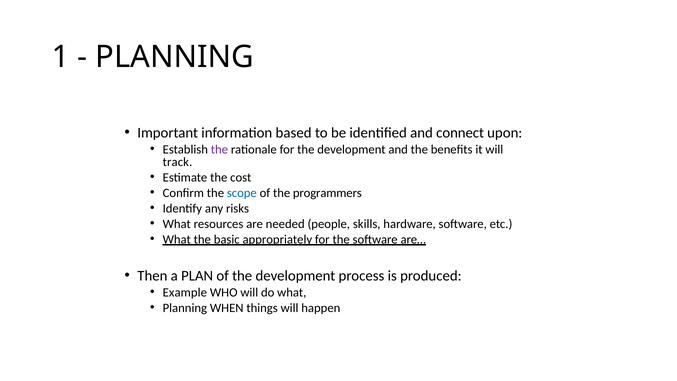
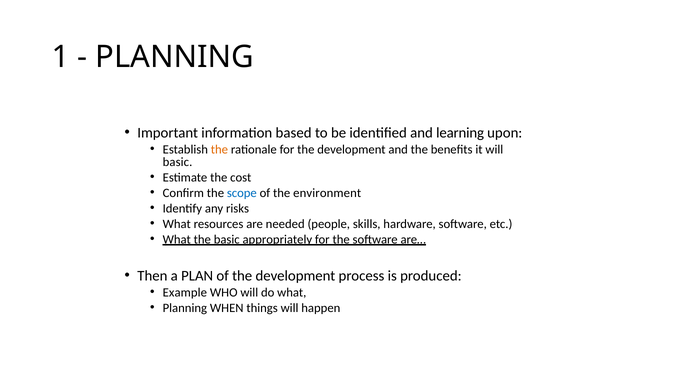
connect: connect -> learning (460, 133)
the colour: purple -> orange (219, 149)
track: track -> basic (178, 162)
programmers: programmers -> environment (327, 193)
